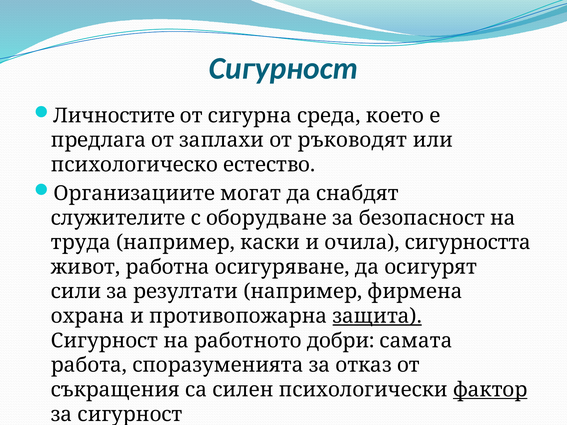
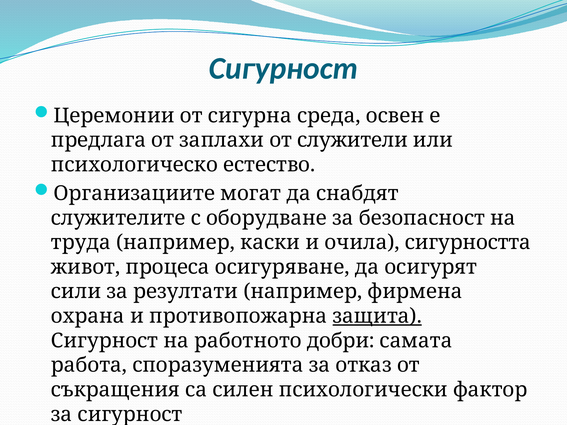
Личностите: Личностите -> Церемонии (114, 116)
което: което -> освен (395, 116)
ръководят: ръководят -> служители (353, 140)
работна: работна -> процеса (168, 267)
фактор underline: present -> none (490, 390)
